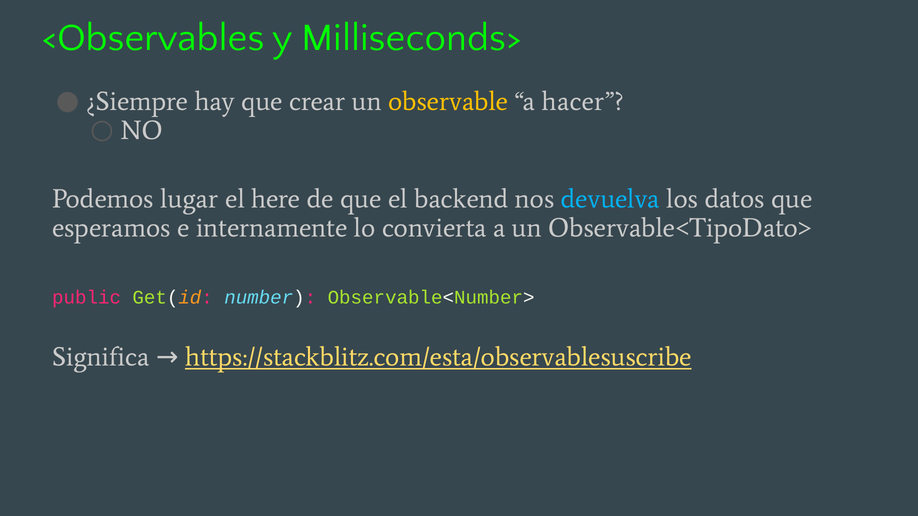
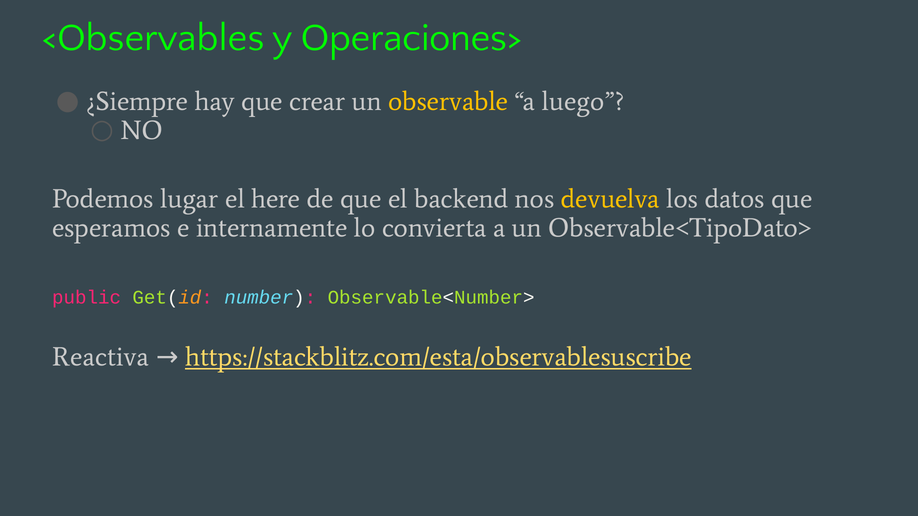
Milliseconds>: Milliseconds> -> Operaciones> (412, 38)
hacer: hacer -> luego (583, 102)
devuelva colour: light blue -> yellow (610, 199)
Significa: Significa -> Reactiva (101, 357)
